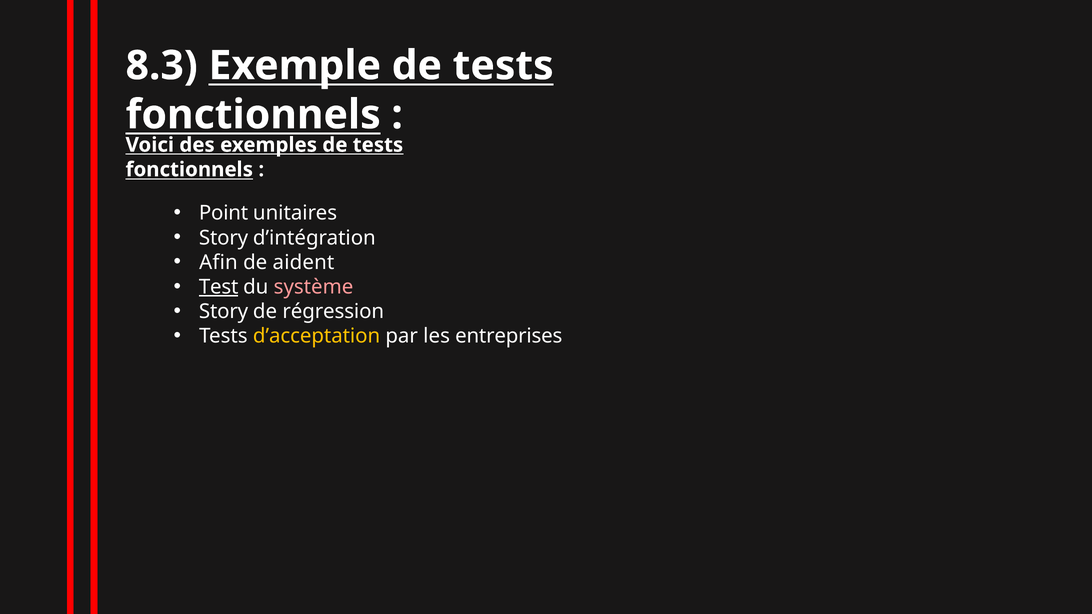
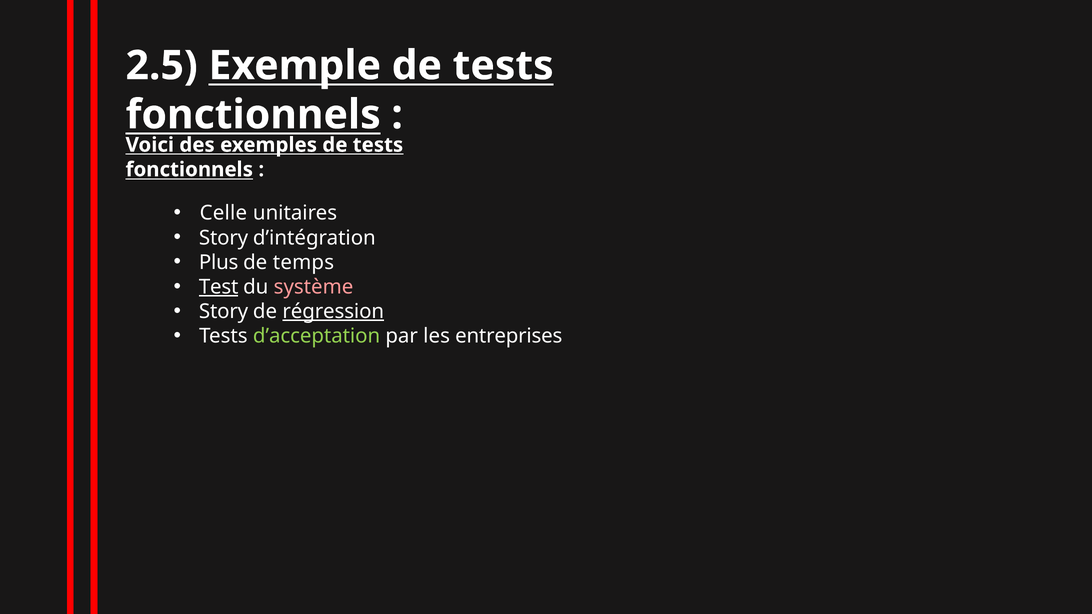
8.3: 8.3 -> 2.5 (162, 66)
Point: Point -> Celle (223, 213)
Afin: Afin -> Plus (219, 262)
aident: aident -> temps (303, 262)
régression underline: none -> present (333, 312)
d’acceptation colour: yellow -> light green (317, 336)
